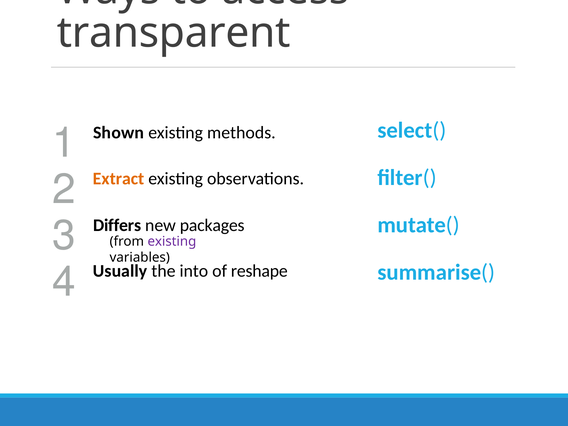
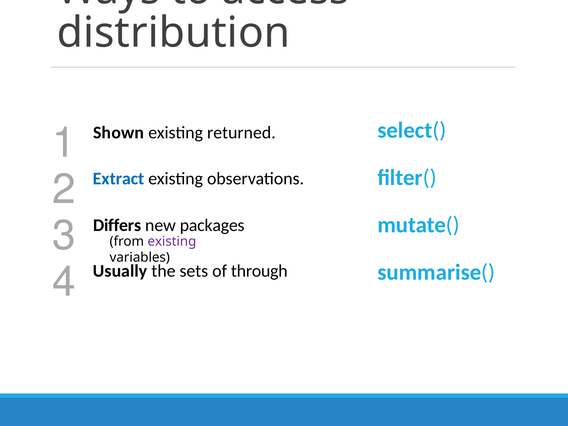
transparent: transparent -> distribution (174, 33)
methods: methods -> returned (241, 133)
Extract colour: orange -> blue (119, 179)
into: into -> sets (194, 271)
reshape: reshape -> through (259, 271)
